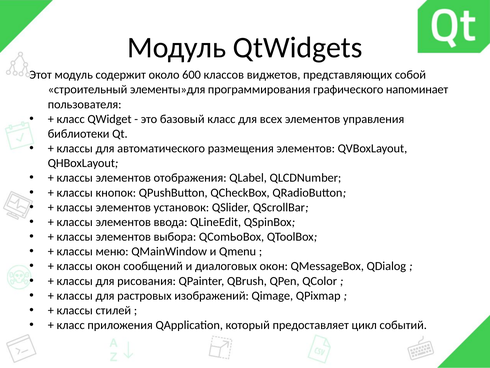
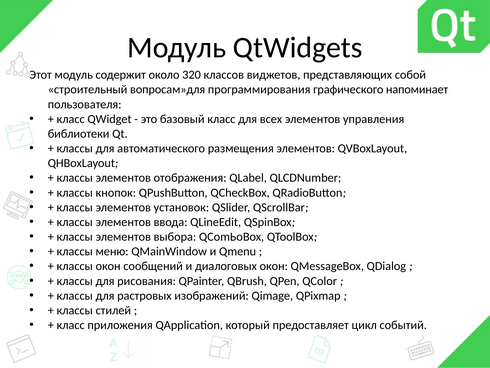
600: 600 -> 320 (192, 75)
элементы»для: элементы»для -> вопросам»для (168, 89)
